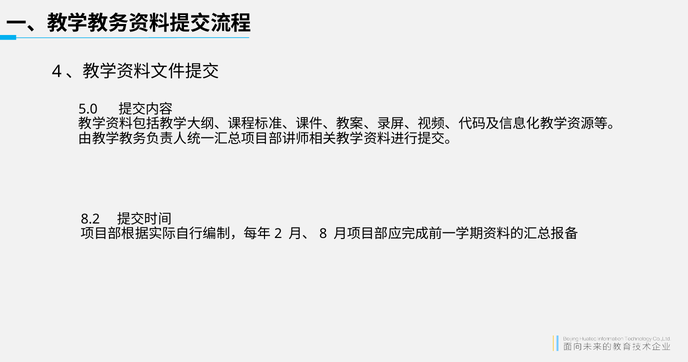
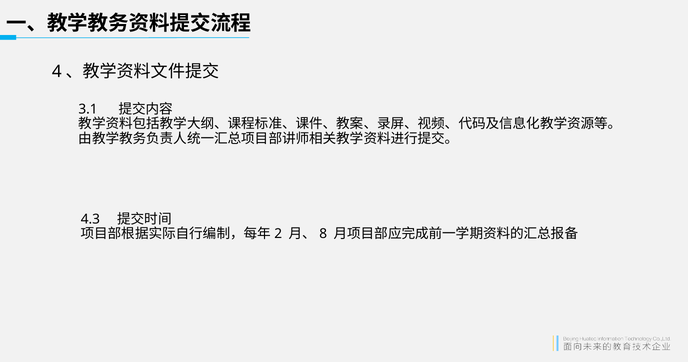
5.0: 5.0 -> 3.1 (88, 109)
8.2: 8.2 -> 4.3 (90, 219)
